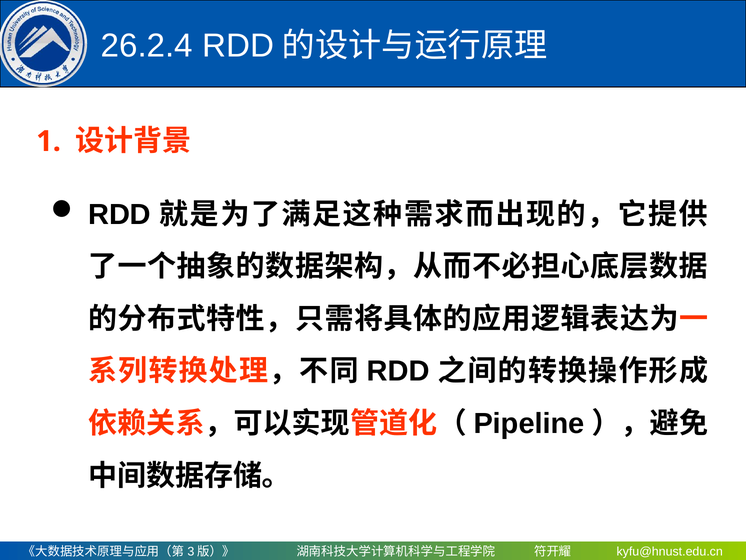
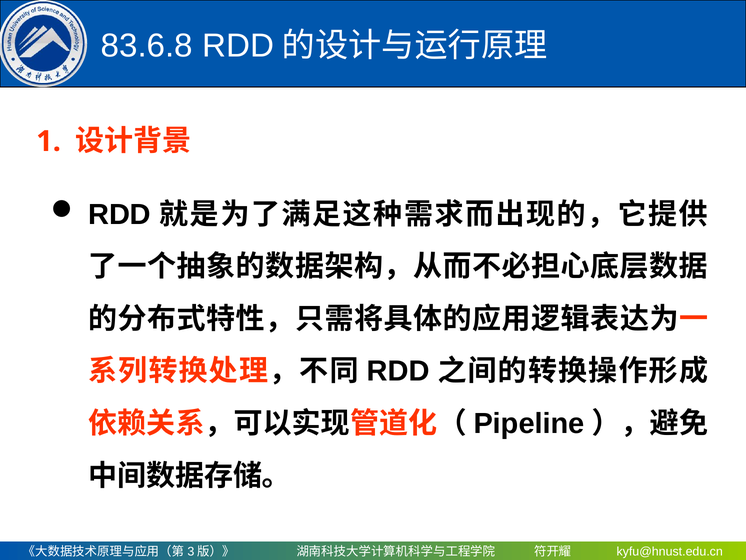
26.2.4: 26.2.4 -> 83.6.8 (147, 46)
